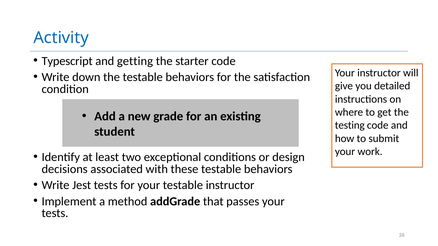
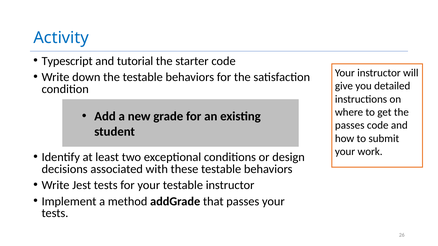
getting: getting -> tutorial (135, 61)
testing: testing -> passes (350, 126)
